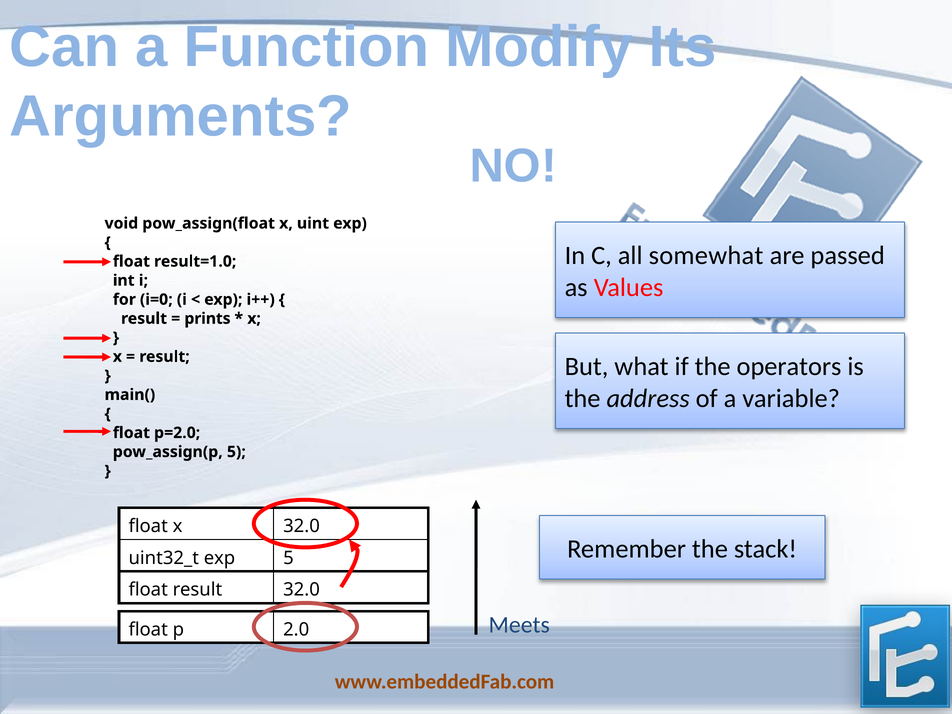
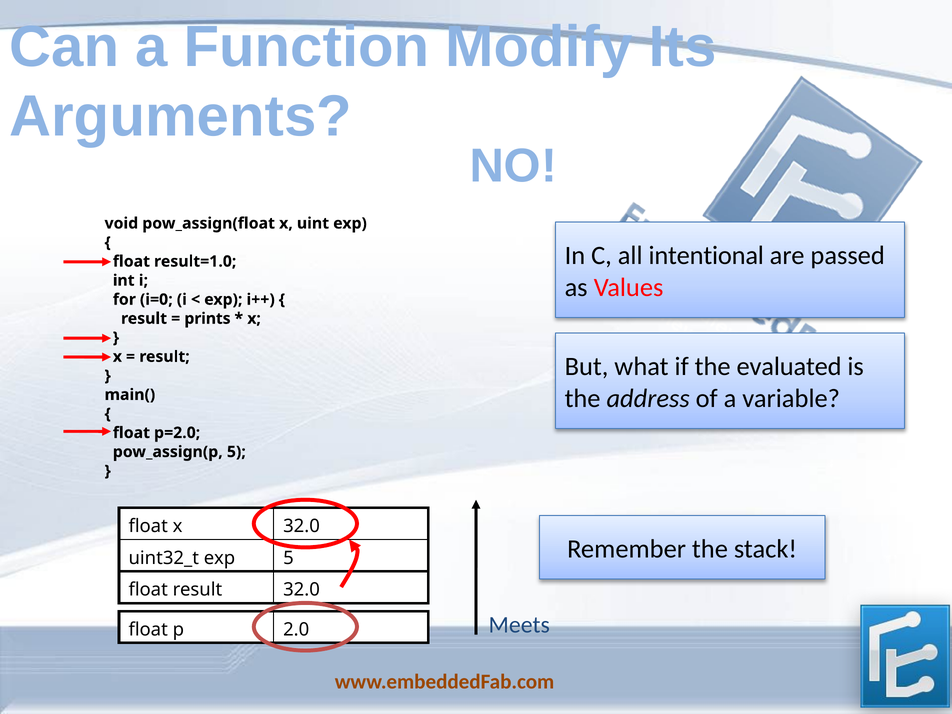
somewhat: somewhat -> intentional (706, 256)
operators: operators -> evaluated (789, 367)
